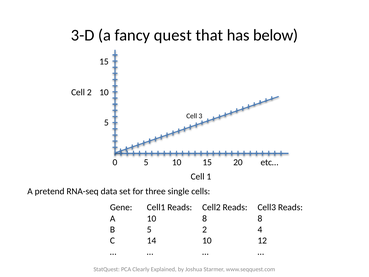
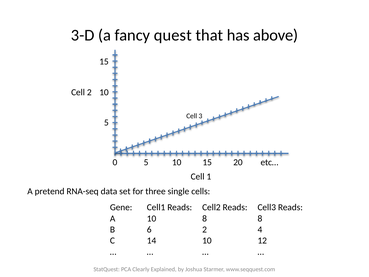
below: below -> above (276, 35)
B 5: 5 -> 6 (149, 229)
